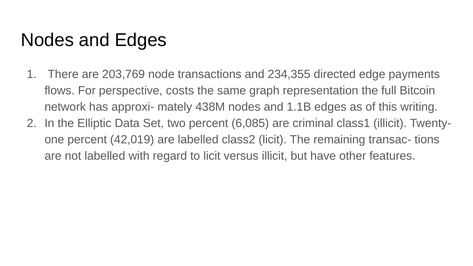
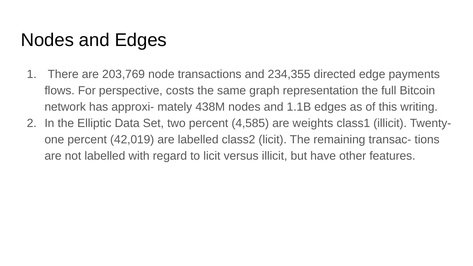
6,085: 6,085 -> 4,585 (250, 123)
criminal: criminal -> weights (313, 123)
